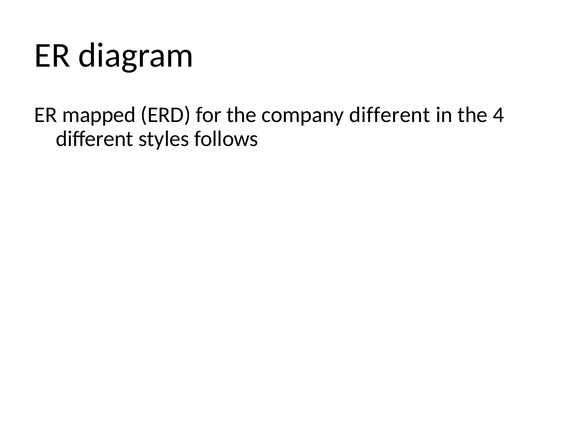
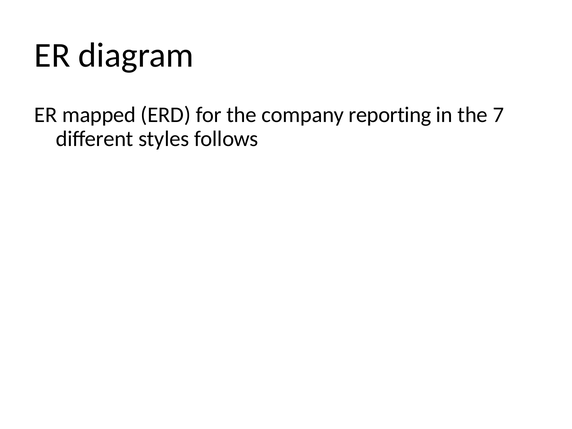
company different: different -> reporting (390, 115)
4: 4 -> 7 (498, 115)
